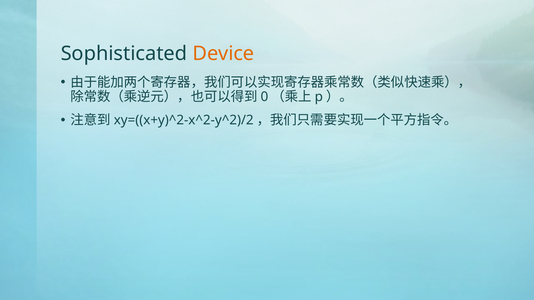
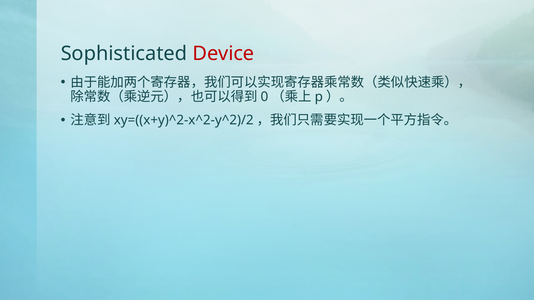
Device colour: orange -> red (223, 54)
